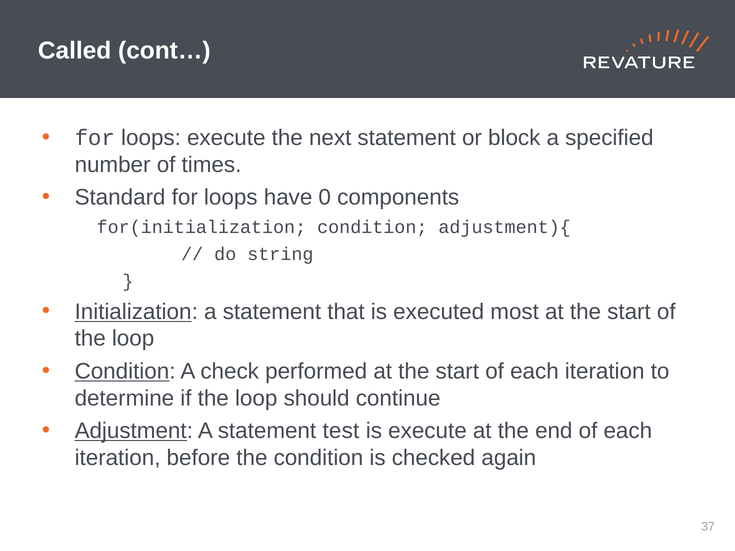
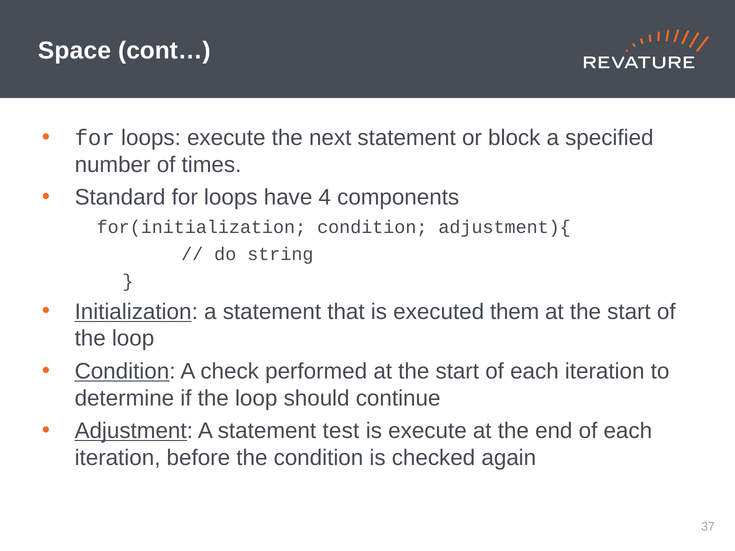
Called: Called -> Space (74, 50)
0: 0 -> 4 (325, 197)
most: most -> them (515, 312)
